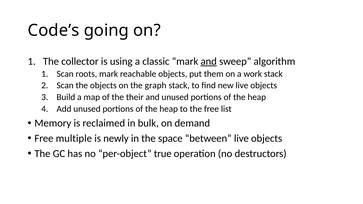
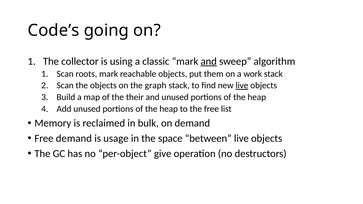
live underline: none -> present (242, 86)
Free multiple: multiple -> demand (74, 138)
newly: newly -> usage (116, 138)
true: true -> give (163, 154)
